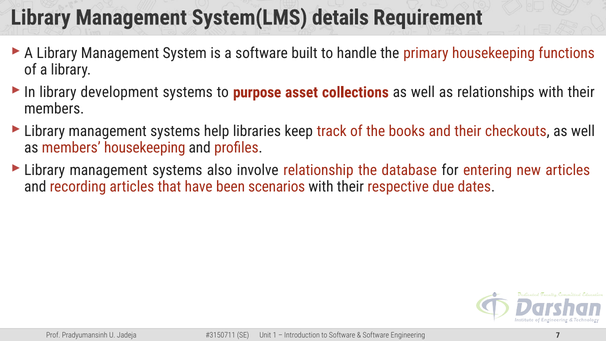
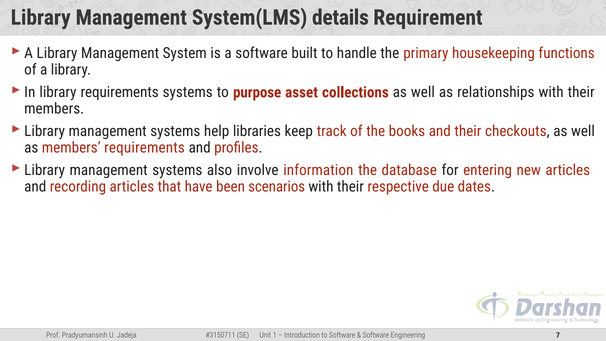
library development: development -> requirements (120, 92)
members housekeeping: housekeeping -> requirements (145, 148)
relationship: relationship -> information (318, 170)
